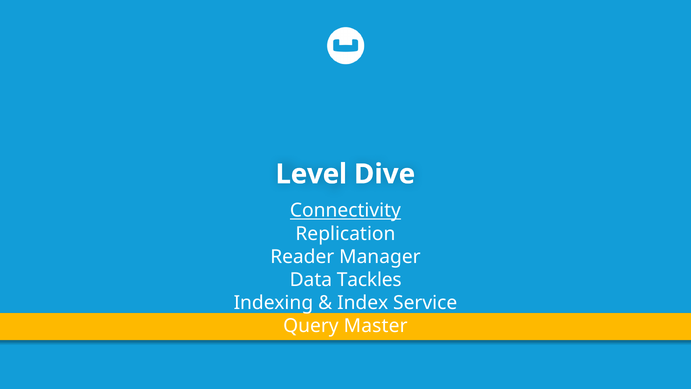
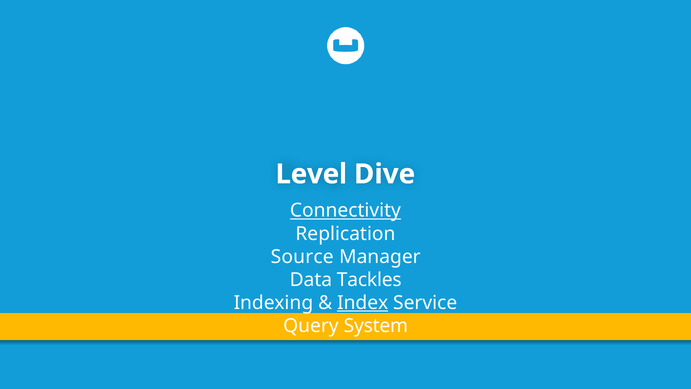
Reader: Reader -> Source (302, 257)
Index underline: none -> present (363, 303)
Master: Master -> System (376, 326)
